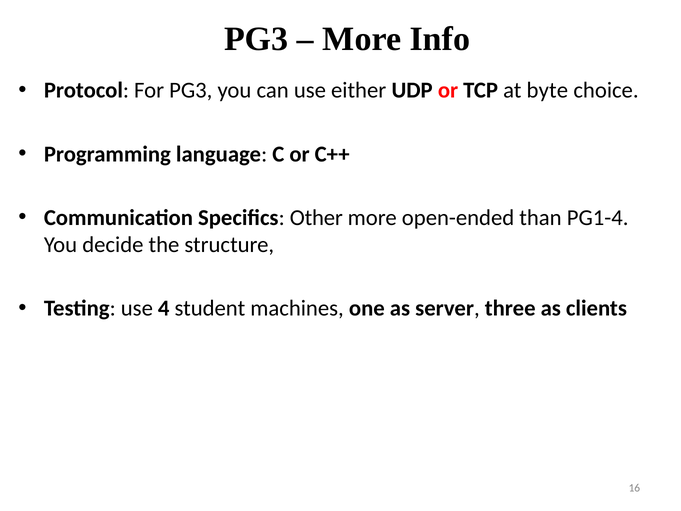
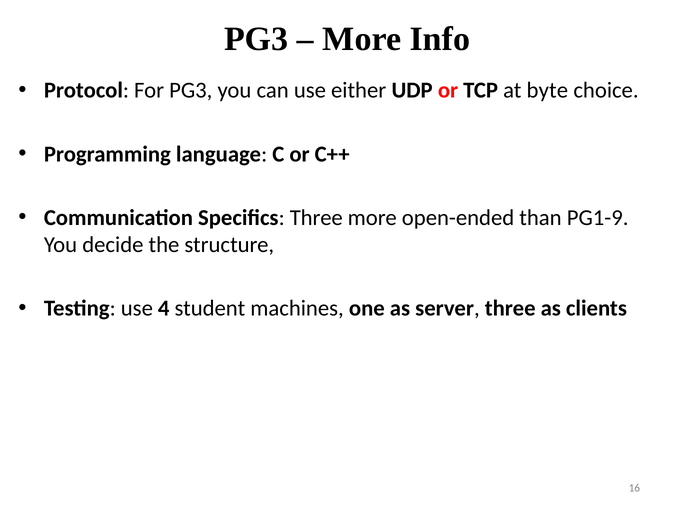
Specifics Other: Other -> Three (316, 218)
PG1-4: PG1-4 -> PG1-9 (598, 218)
